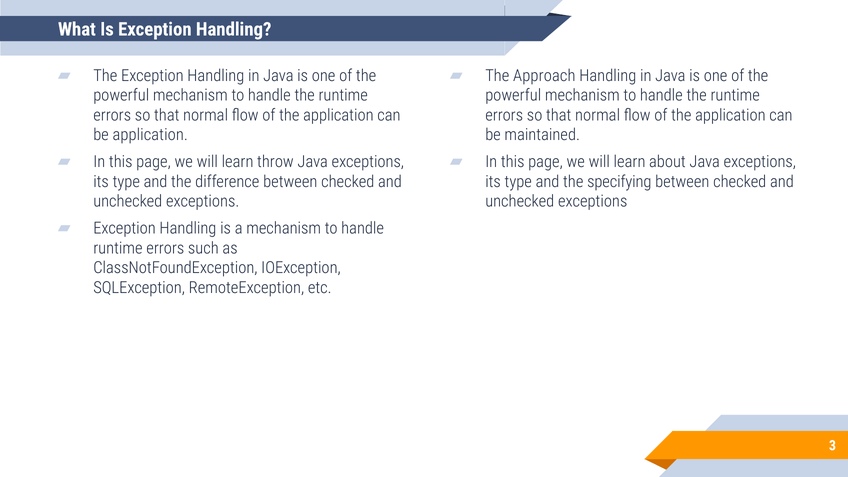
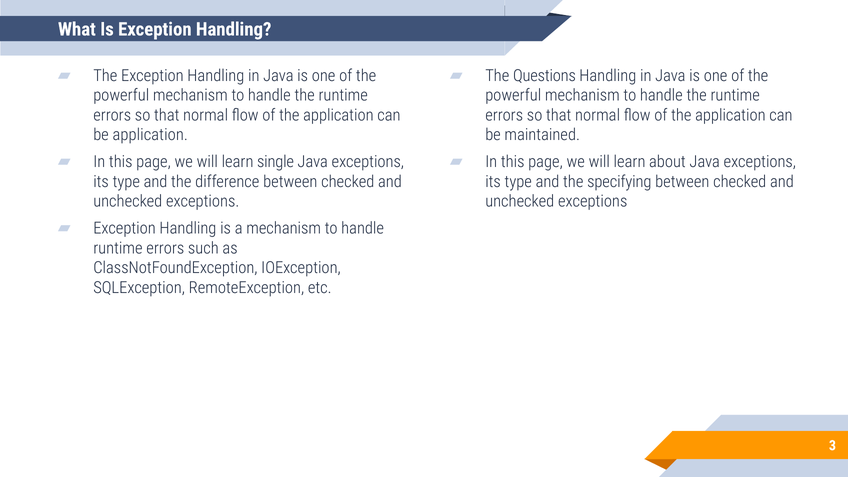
Approach: Approach -> Questions (544, 76)
throw: throw -> single (276, 162)
